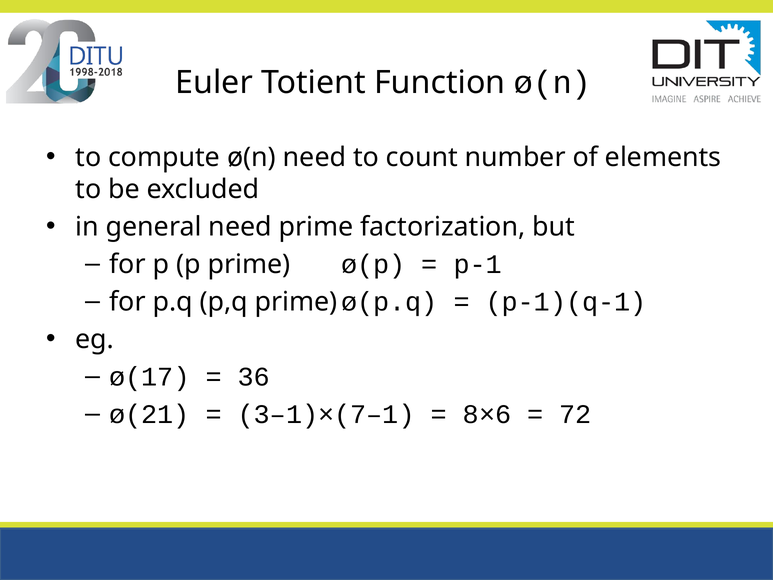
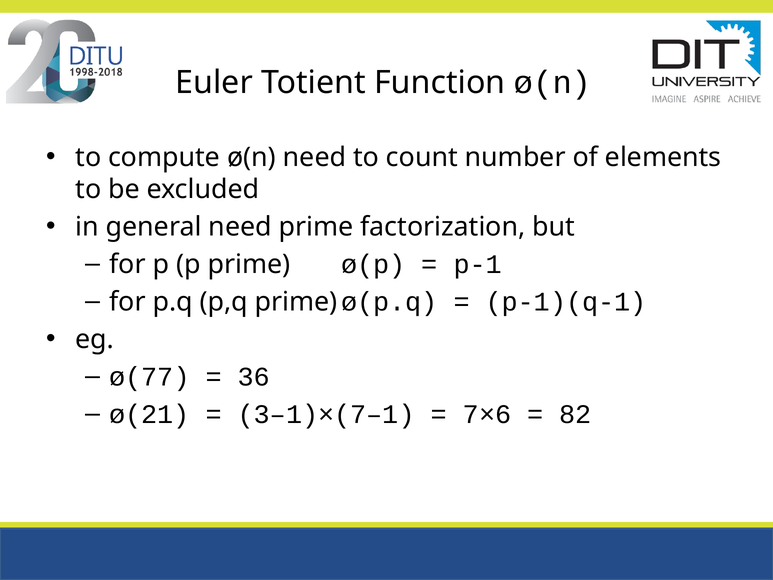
ø(17: ø(17 -> ø(77 (149, 377)
8×6: 8×6 -> 7×6 (487, 414)
72: 72 -> 82 (575, 414)
